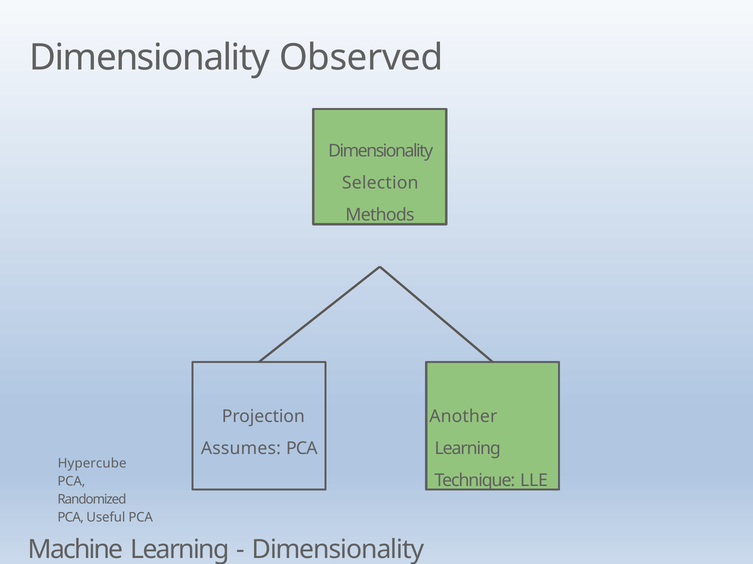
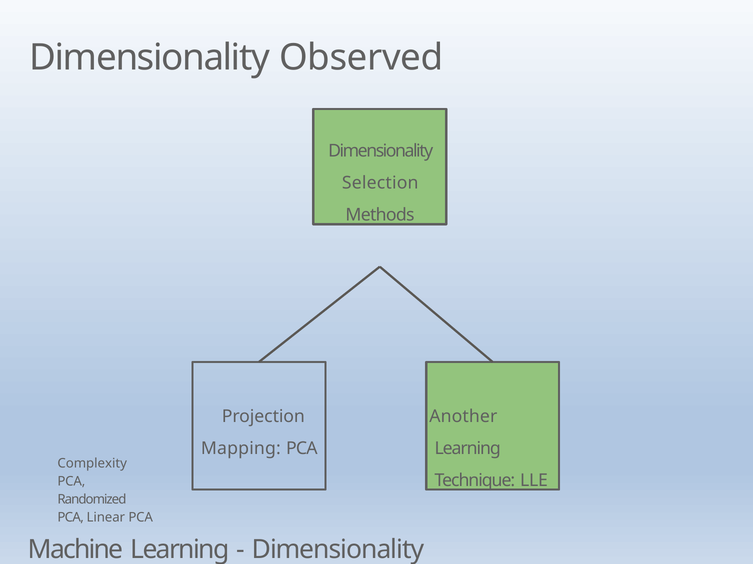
Assumes: Assumes -> Mapping (241, 449)
Hypercube: Hypercube -> Complexity (92, 464)
Useful: Useful -> Linear (106, 518)
